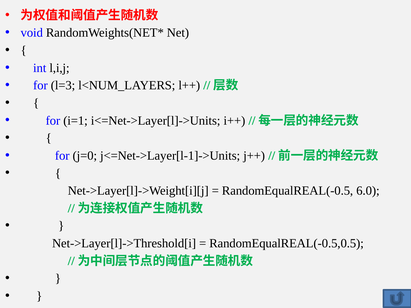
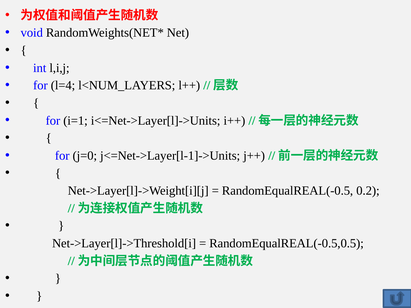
l=3: l=3 -> l=4 (63, 86)
6.0: 6.0 -> 0.2 (368, 191)
